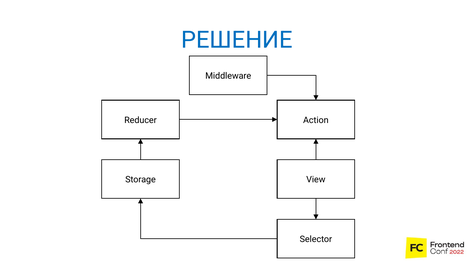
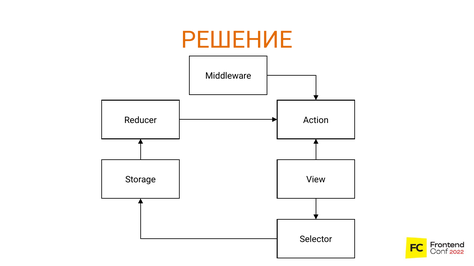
РЕШЕНИЕ colour: blue -> orange (237, 40)
